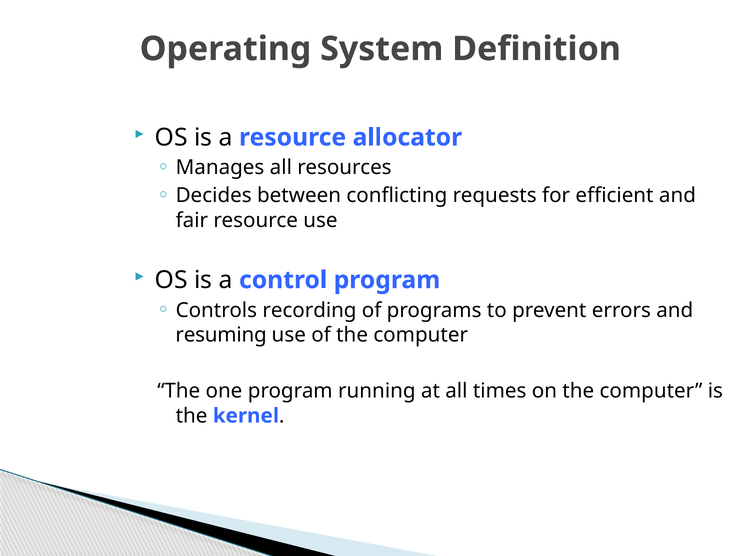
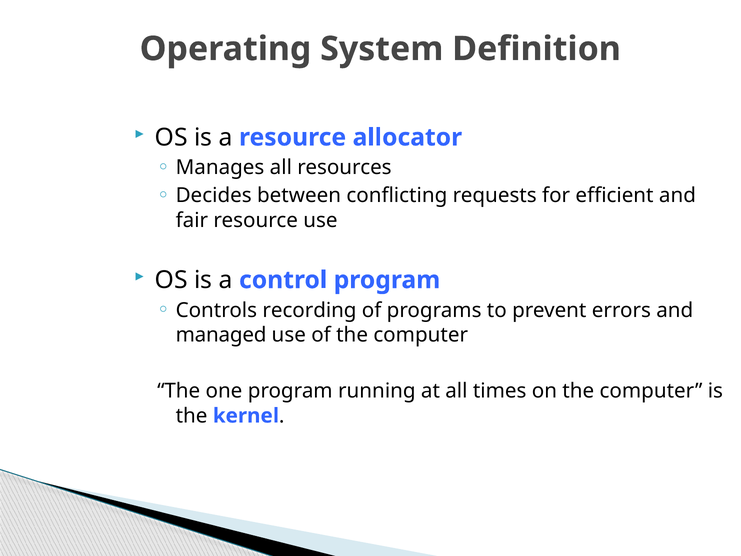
resuming: resuming -> managed (221, 335)
